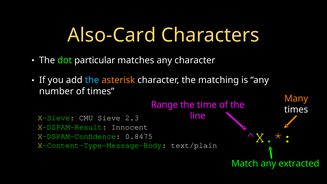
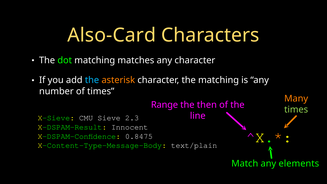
dot particular: particular -> matching (95, 60)
time: time -> then (207, 105)
times colour: white -> light green (296, 109)
extracted: extracted -> elements (299, 163)
